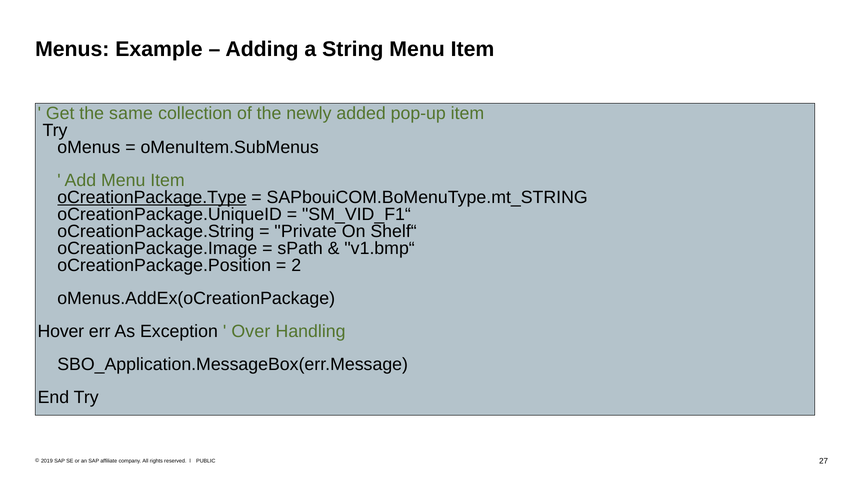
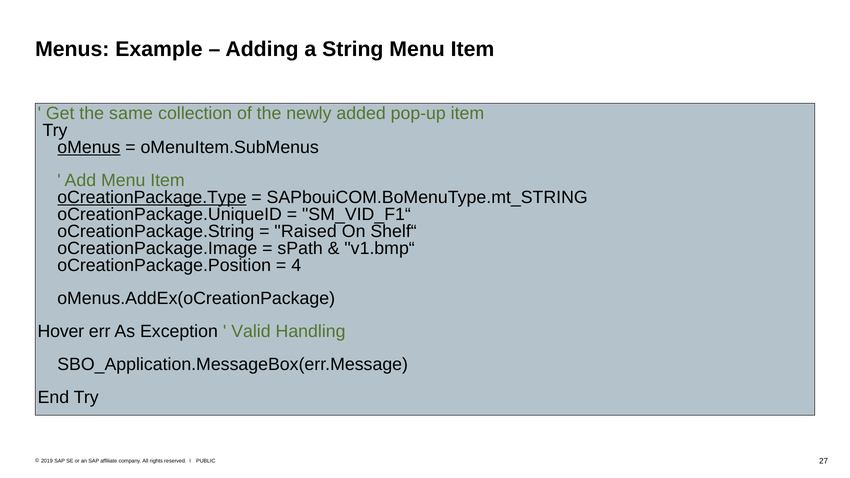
oMenus underline: none -> present (89, 148)
Private: Private -> Raised (306, 232)
2: 2 -> 4 (296, 266)
Over: Over -> Valid (251, 331)
